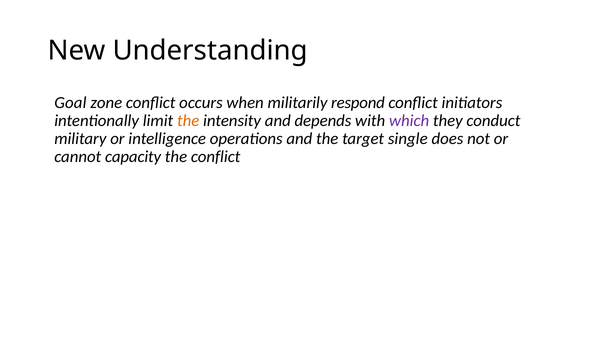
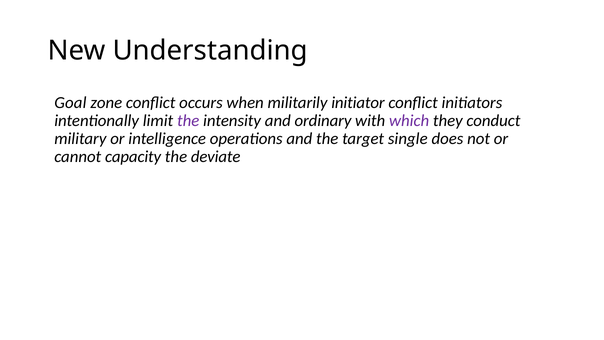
respond: respond -> initiator (358, 102)
the colour: orange -> purple (188, 121)
depends: depends -> ordinary (323, 121)
the conflict: conflict -> deviate (216, 157)
